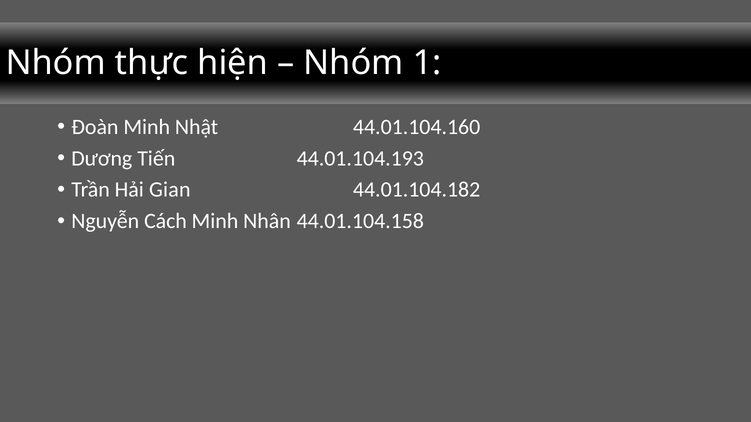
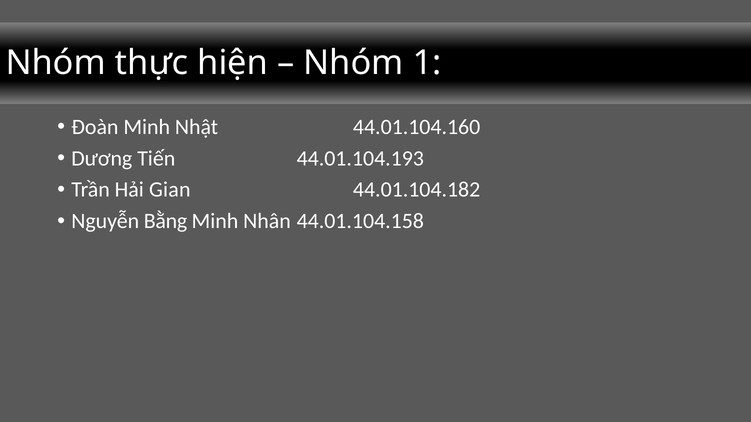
Cách: Cách -> Bằng (166, 221)
